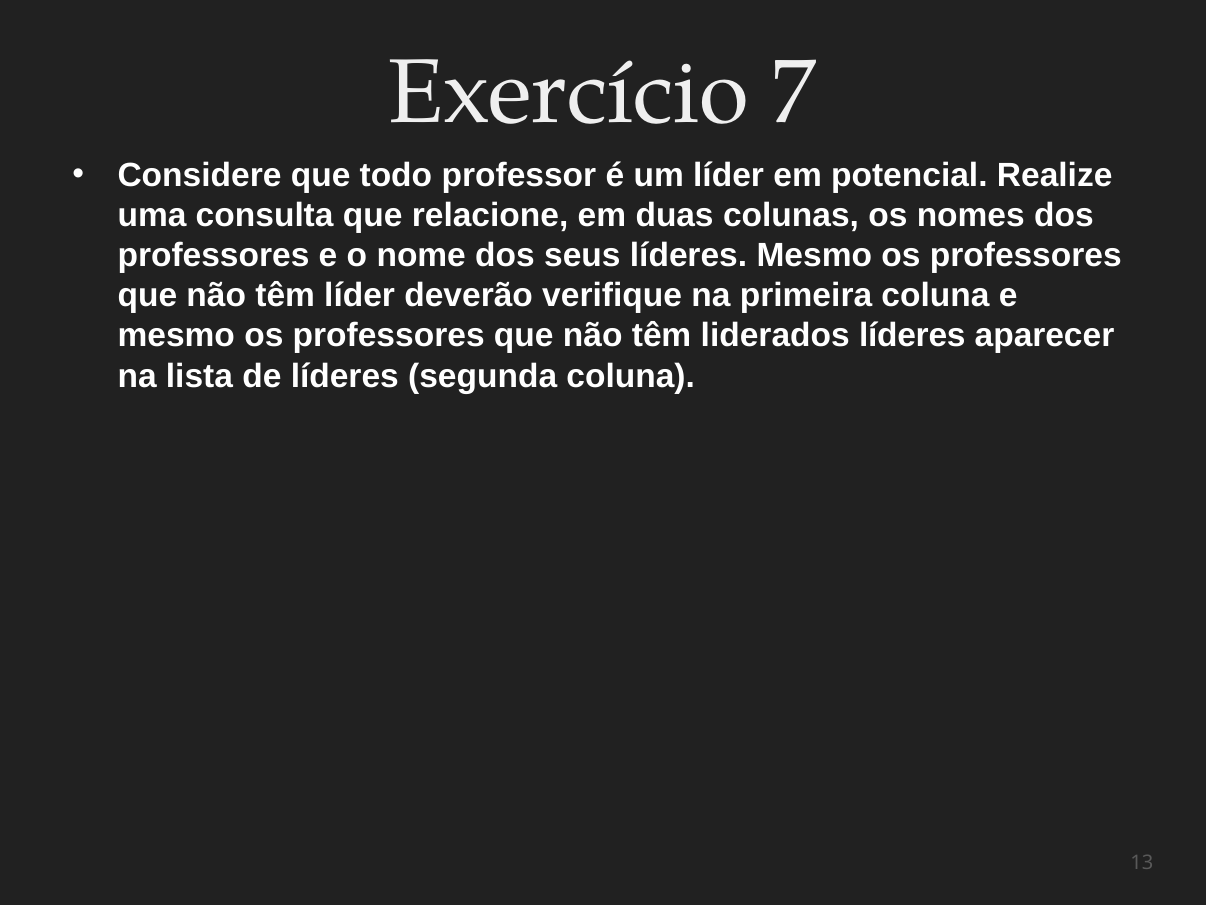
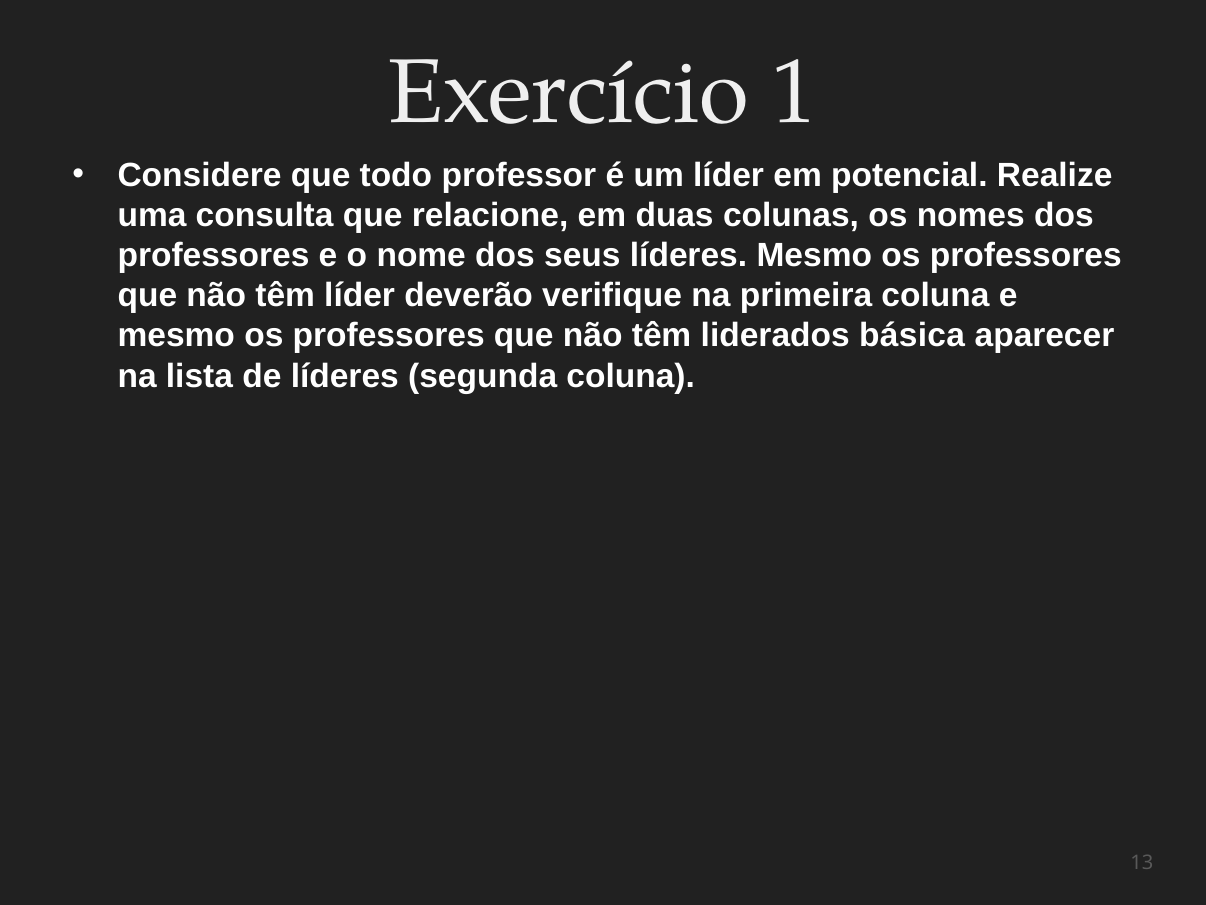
7: 7 -> 1 (794, 92)
liderados líderes: líderes -> básica (912, 336)
